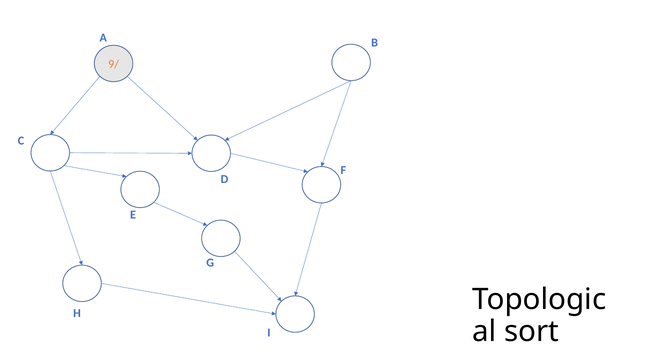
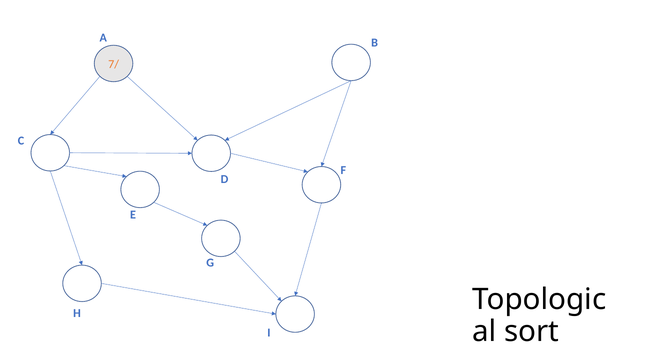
9/: 9/ -> 7/ (114, 64)
